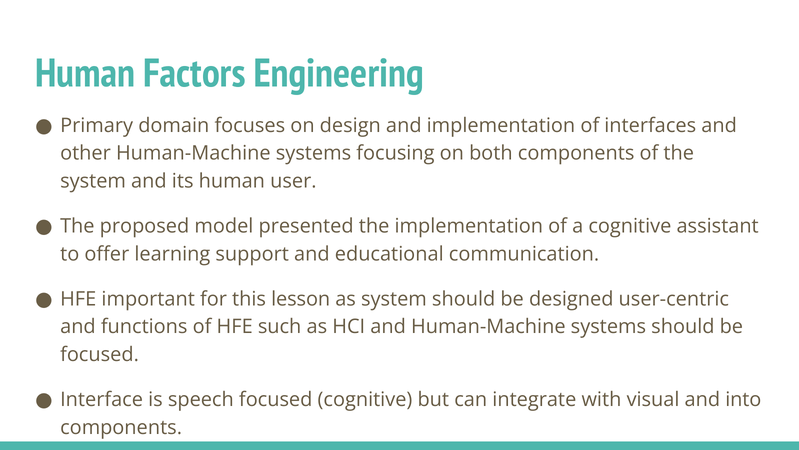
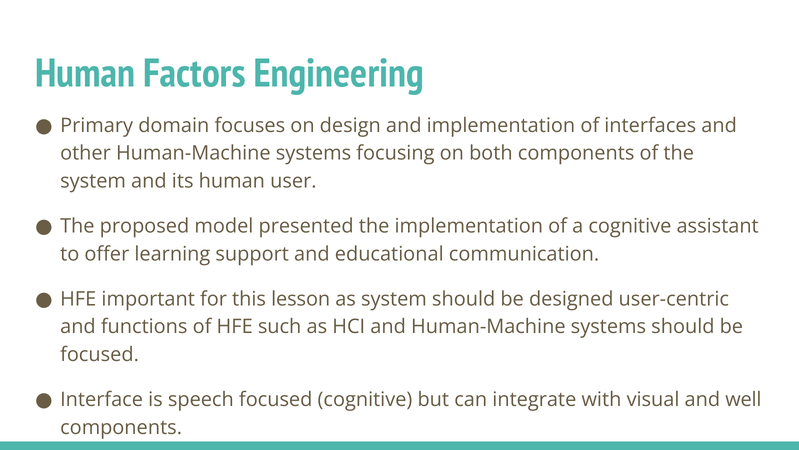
into: into -> well (743, 399)
